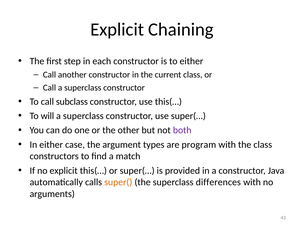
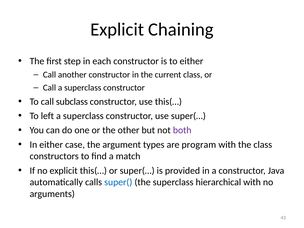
will: will -> left (47, 116)
super( colour: orange -> blue (118, 182)
differences: differences -> hierarchical (218, 182)
